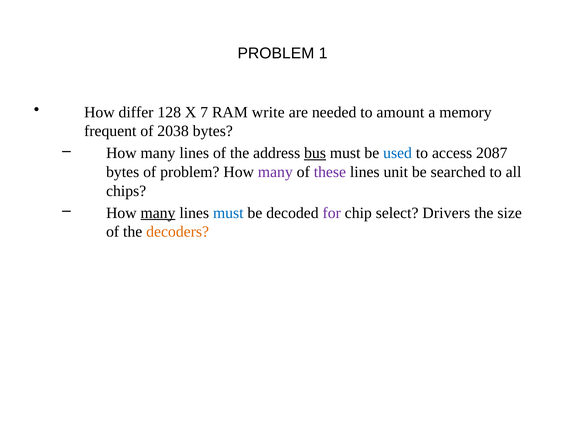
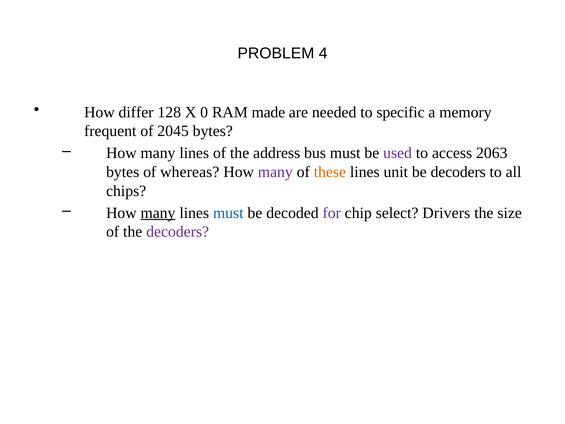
1: 1 -> 4 (323, 53)
7: 7 -> 0 (204, 112)
write: write -> made (268, 112)
amount: amount -> specific (400, 112)
2038: 2038 -> 2045 (173, 131)
bus underline: present -> none (315, 153)
used colour: blue -> purple (398, 153)
2087: 2087 -> 2063 (492, 153)
of problem: problem -> whereas (190, 172)
these colour: purple -> orange (330, 172)
be searched: searched -> decoders (458, 172)
decoders colour: orange -> purple (178, 232)
